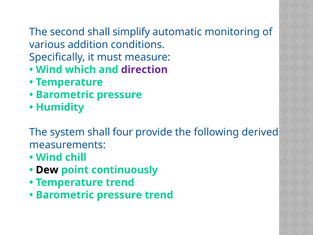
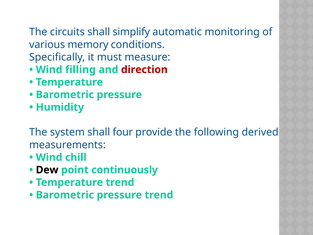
second: second -> circuits (67, 32)
addition: addition -> memory (88, 45)
which: which -> filling (80, 70)
direction colour: purple -> red (144, 70)
